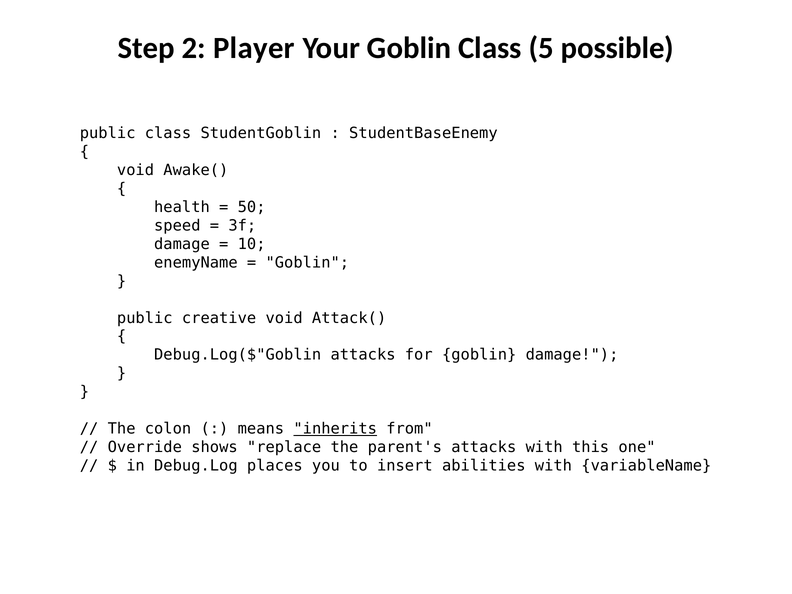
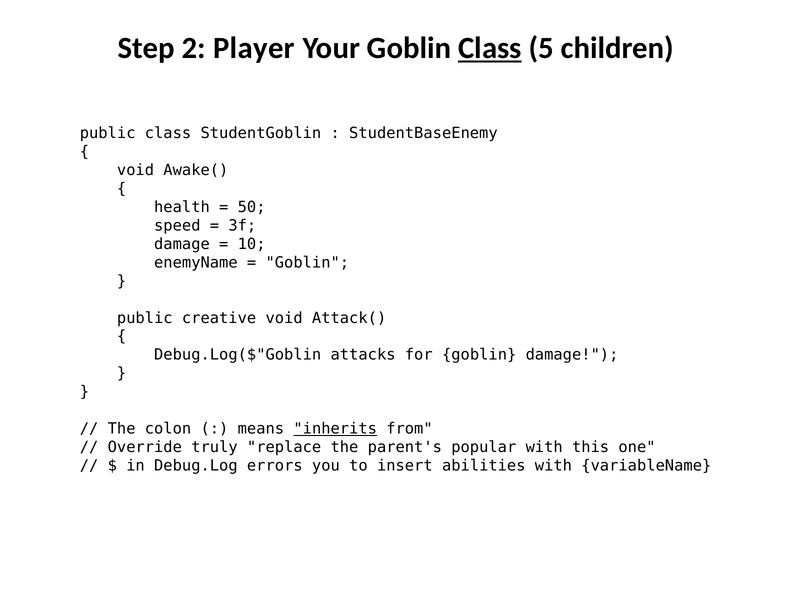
Class underline: none -> present (490, 48)
possible: possible -> children (617, 48)
shows: shows -> truly (214, 447)
parent's attacks: attacks -> popular (484, 447)
places: places -> errors (275, 466)
